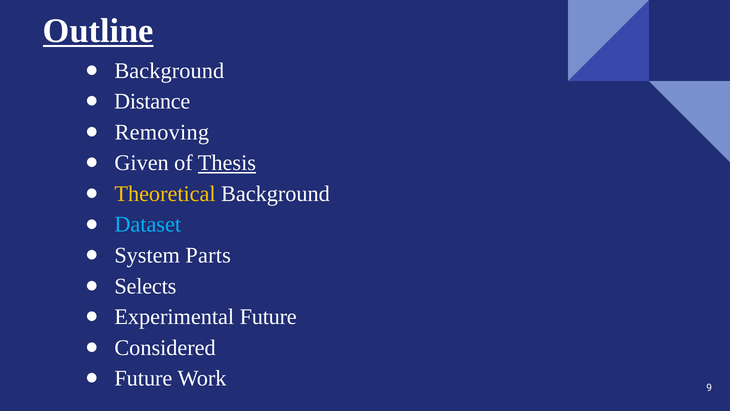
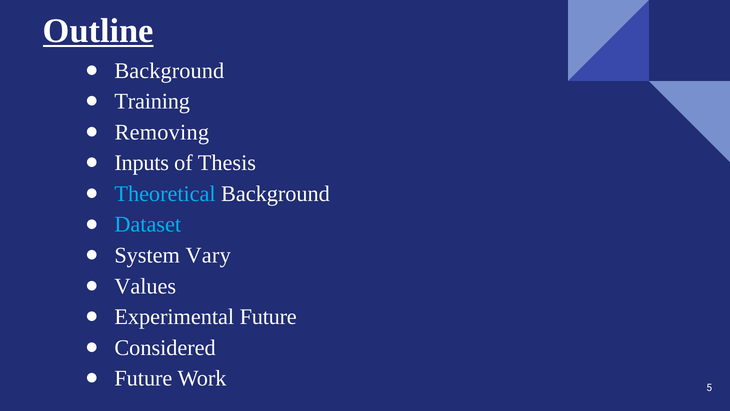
Distance: Distance -> Training (152, 101)
Given: Given -> Inputs (142, 163)
Thesis underline: present -> none (227, 163)
Theoretical colour: yellow -> light blue (165, 194)
Parts: Parts -> Vary (208, 255)
Selects: Selects -> Values (145, 286)
9: 9 -> 5 (709, 388)
